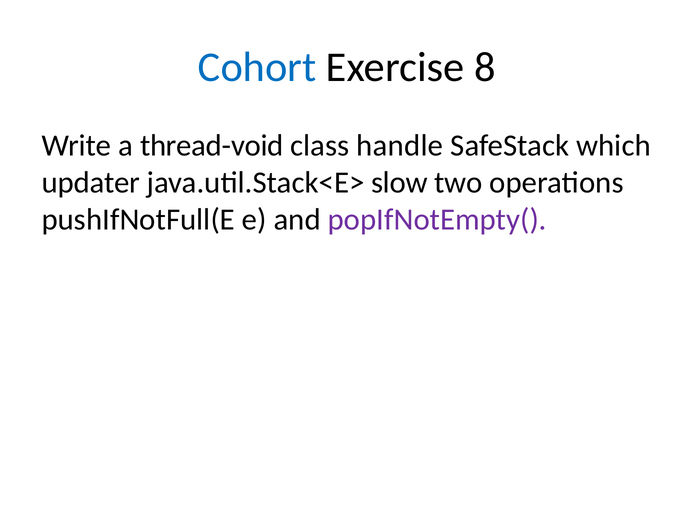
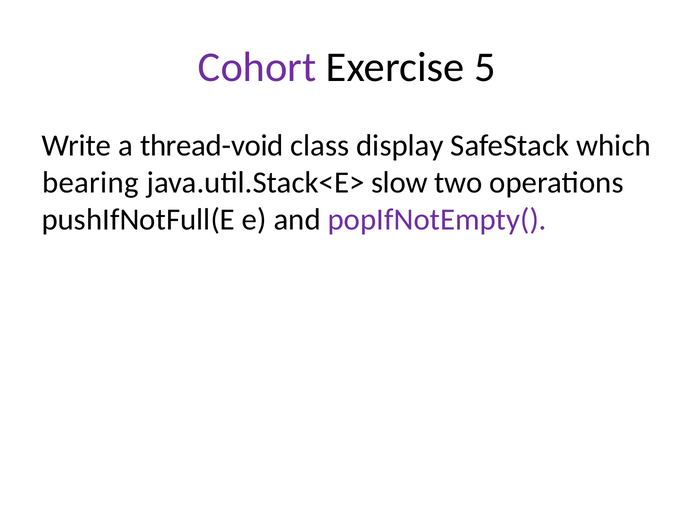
Cohort colour: blue -> purple (257, 67)
8: 8 -> 5 (485, 67)
handle: handle -> display (400, 146)
updater: updater -> bearing (91, 183)
